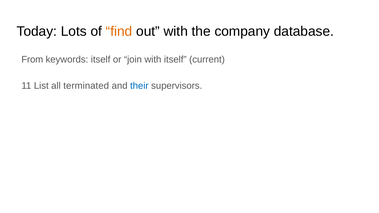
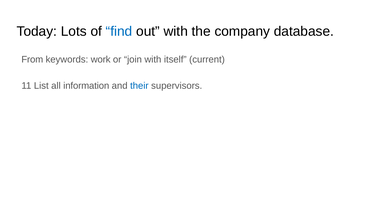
find colour: orange -> blue (119, 31)
keywords itself: itself -> work (101, 60)
terminated: terminated -> information (86, 86)
